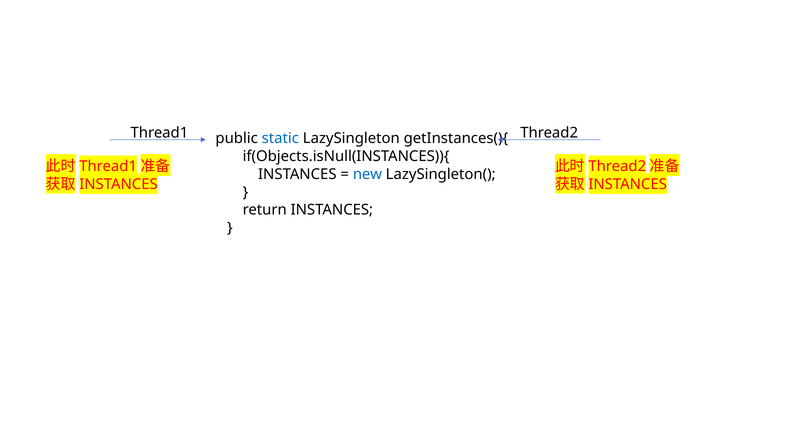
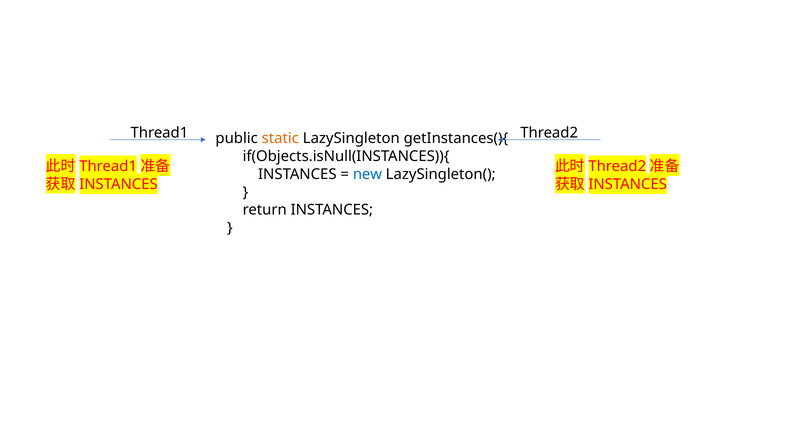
static colour: blue -> orange (280, 139)
